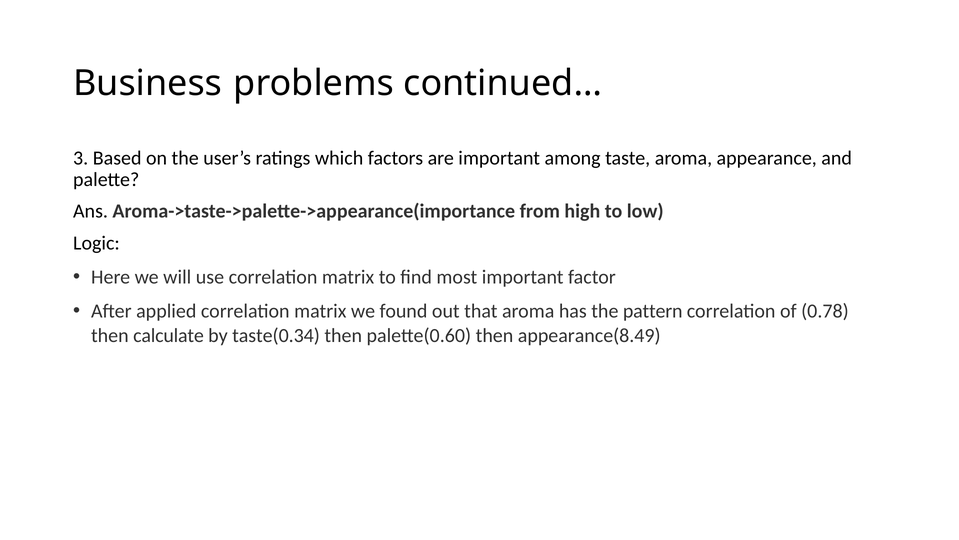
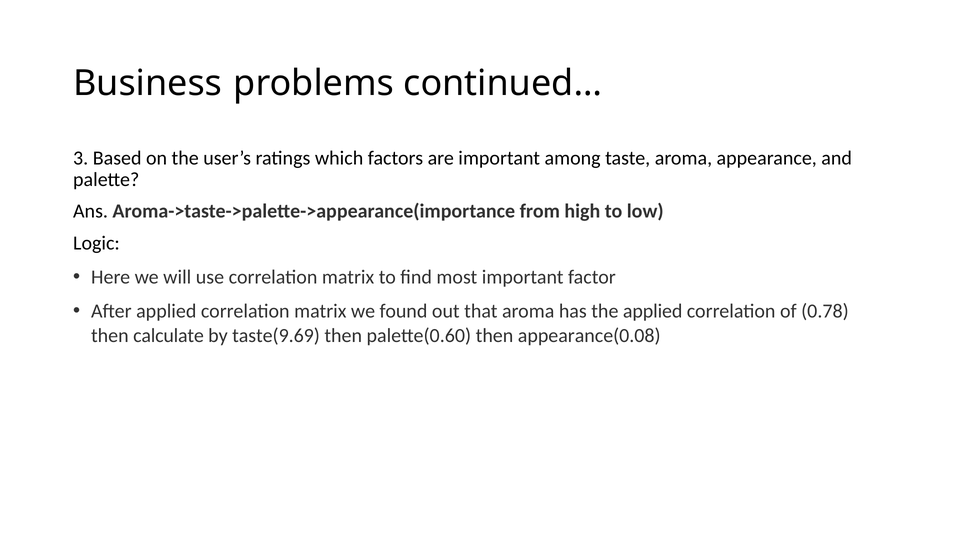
the pattern: pattern -> applied (653, 311)
taste(0.34: taste(0.34 -> taste(9.69 (276, 335)
appearance(8.49: appearance(8.49 -> appearance(0.08 (589, 335)
